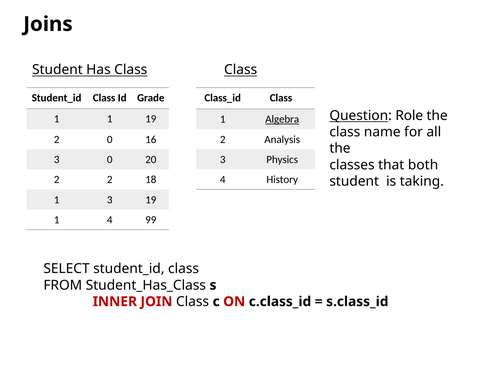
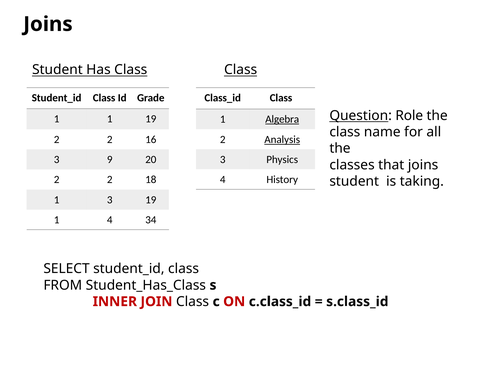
Analysis underline: none -> present (282, 139)
0: 0 -> 2 (110, 139)
3 0: 0 -> 9 (110, 160)
that both: both -> joins (423, 165)
99: 99 -> 34 (151, 220)
